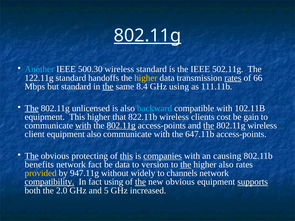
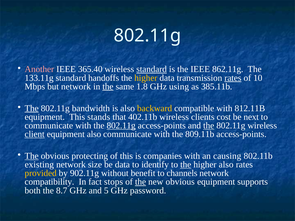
802.11g underline: present -> none (147, 36)
Another colour: light blue -> pink (39, 69)
500.30: 500.30 -> 365.40 (90, 69)
standard underline: none -> present (152, 69)
502.11g: 502.11g -> 862.11g (228, 69)
122.11g: 122.11g -> 133.11g (39, 78)
66: 66 -> 10 (258, 78)
but standard: standard -> network (76, 87)
8.4: 8.4 -> 1.8 (142, 87)
111.11b: 111.11b -> 385.11b (217, 87)
unlicensed: unlicensed -> bandwidth (91, 108)
backward colour: light blue -> yellow (155, 108)
102.11B: 102.11B -> 812.11B (250, 108)
This higher: higher -> stands (99, 117)
822.11b: 822.11b -> 402.11b (143, 117)
gain: gain -> next (251, 117)
with underline: present -> none (83, 126)
client underline: none -> present (35, 134)
647.11b: 647.11b -> 809.11b (200, 134)
this underline: present -> none (126, 156)
companies underline: present -> none (163, 156)
benefits: benefits -> existing (39, 165)
network fact: fact -> size (95, 165)
version: version -> identify (155, 165)
947.11g: 947.11g -> 902.11g (84, 173)
widely: widely -> benefit (143, 173)
compatibility underline: present -> none (49, 182)
fact using: using -> stops (114, 182)
supports underline: present -> none (253, 182)
2.0: 2.0 -> 8.7 (62, 191)
increased: increased -> password (148, 191)
